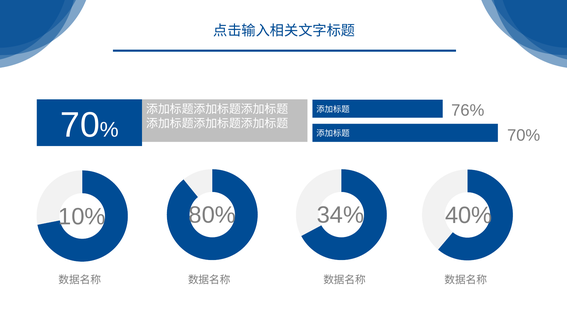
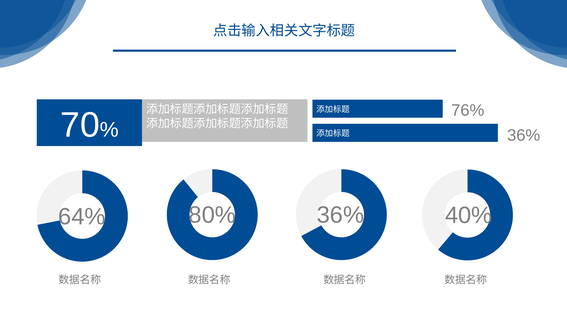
70%: 70% -> 36% (524, 136)
80% 34%: 34% -> 36% (340, 215)
10%: 10% -> 64% (82, 217)
